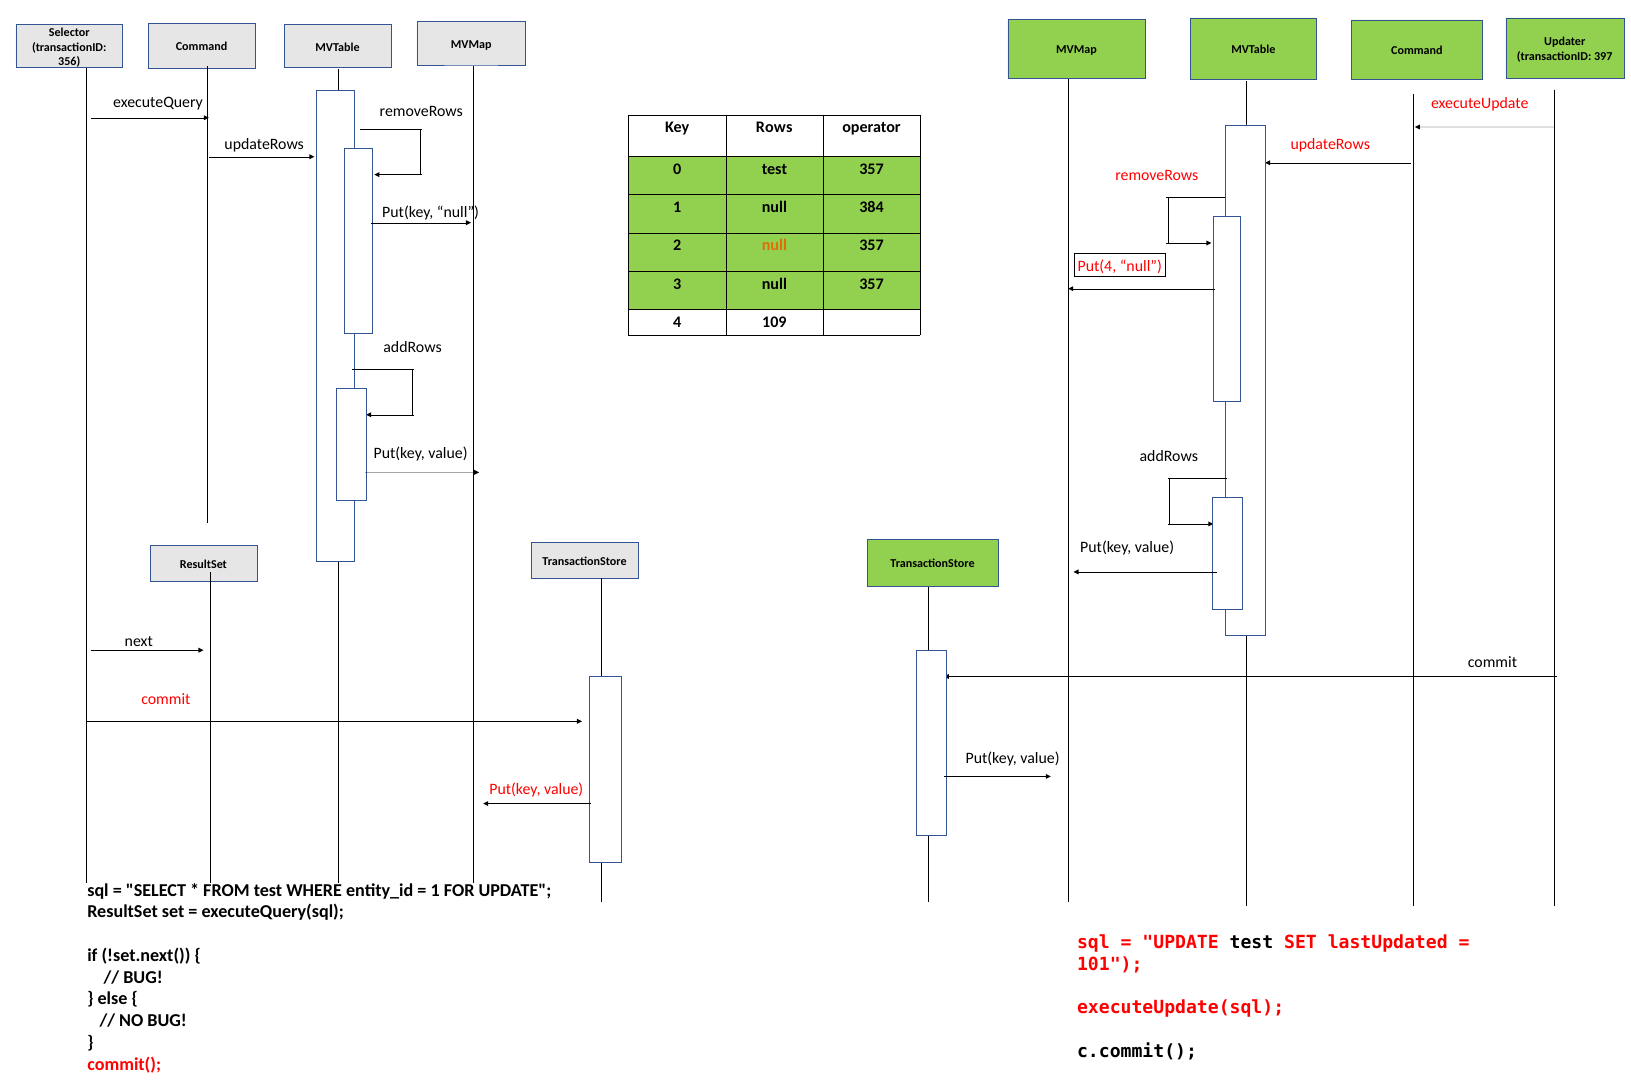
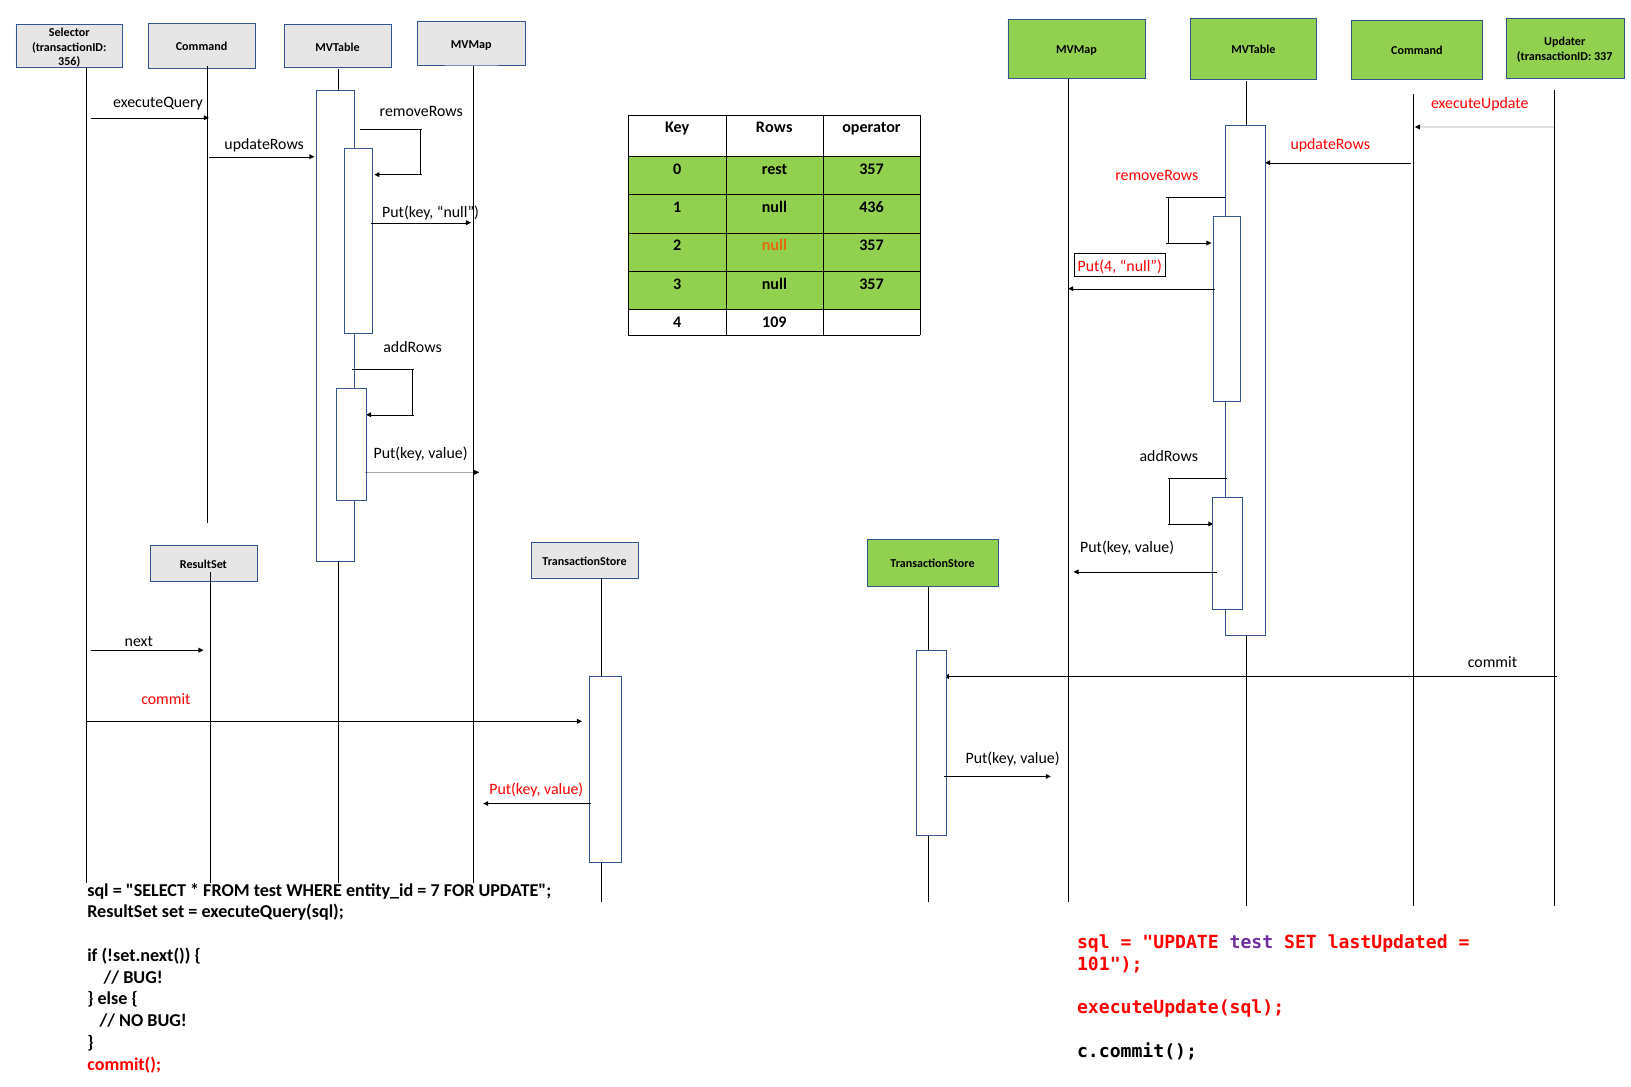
397: 397 -> 337 (1603, 56)
0 test: test -> rest (774, 169)
384: 384 -> 436 (871, 207)
1: 1 -> 7 (435, 890)
test colour: black -> purple (1251, 943)
